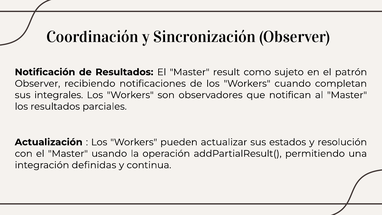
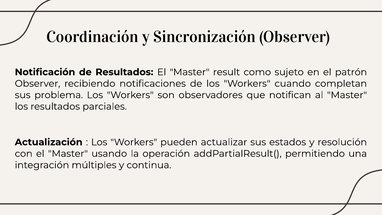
integrales: integrales -> problema (59, 95)
definidas: definidas -> múltiples (94, 165)
